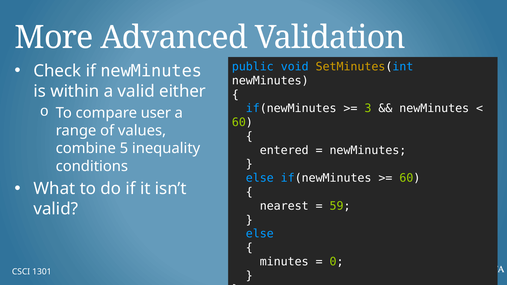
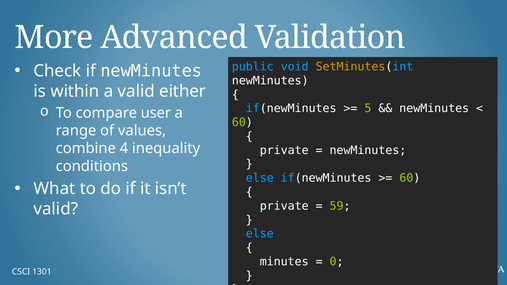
3: 3 -> 5 (368, 109)
5: 5 -> 4 (124, 149)
entered: entered -> private (284, 150)
nearest: nearest -> private (284, 206)
